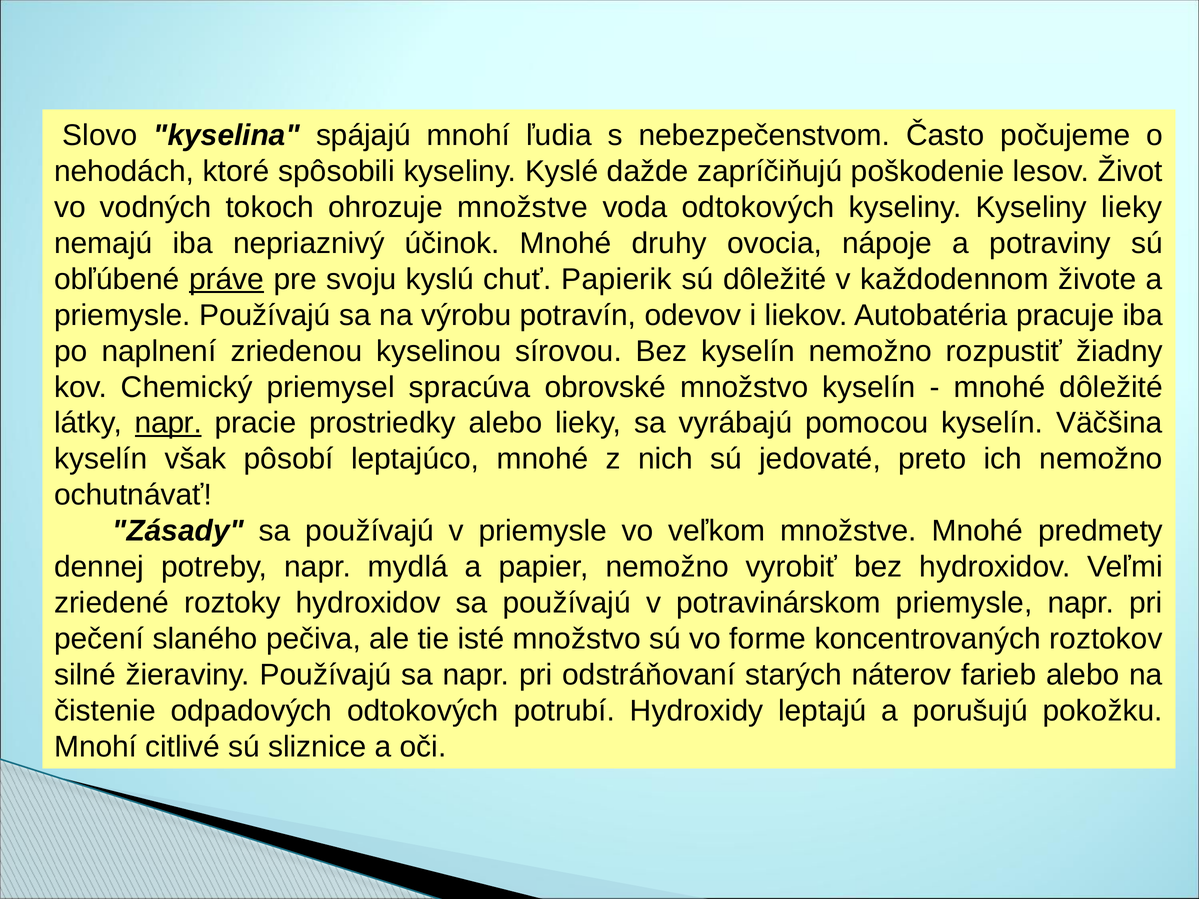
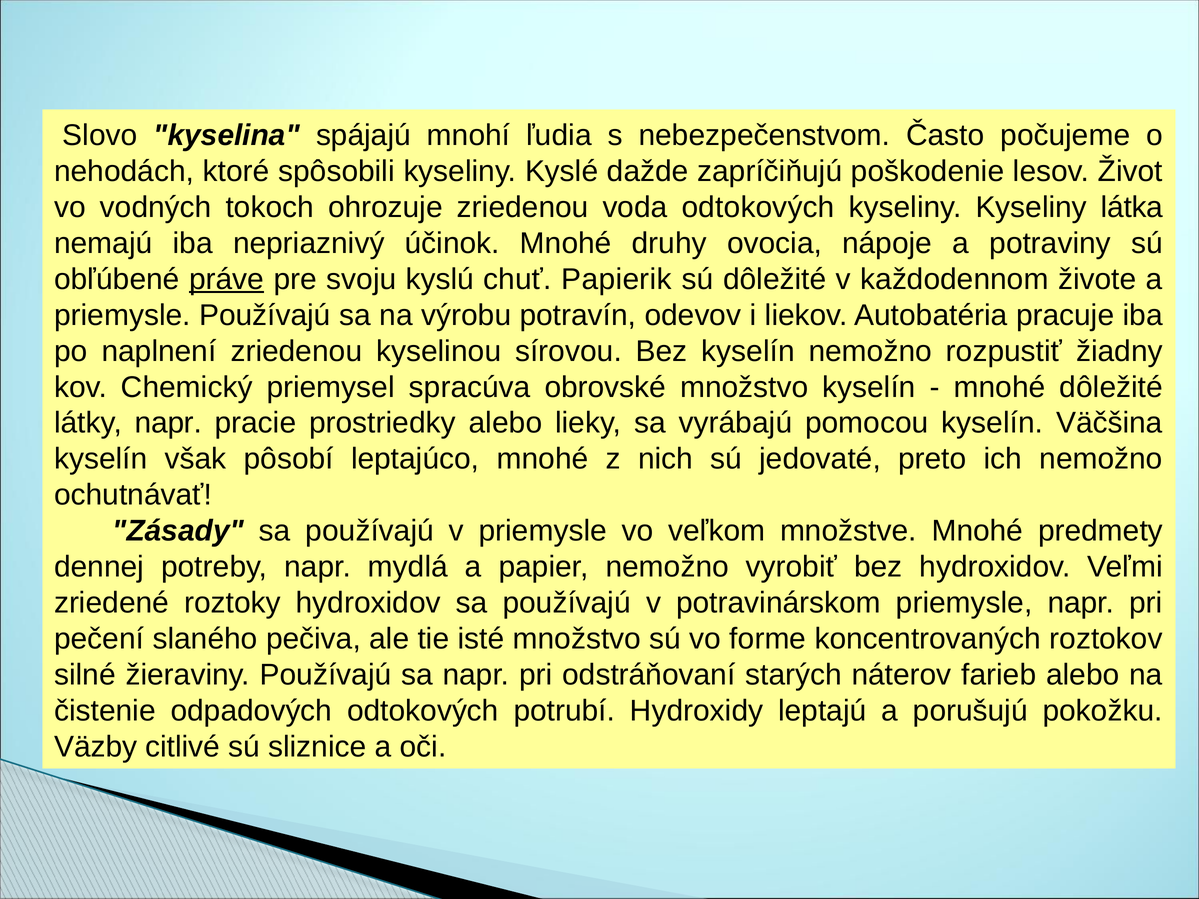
ohrozuje množstve: množstve -> zriedenou (523, 207)
Kyseliny lieky: lieky -> látka (1132, 207)
napr underline: present -> none (168, 423)
Mnohí: Mnohí -> Väzby (96, 747)
